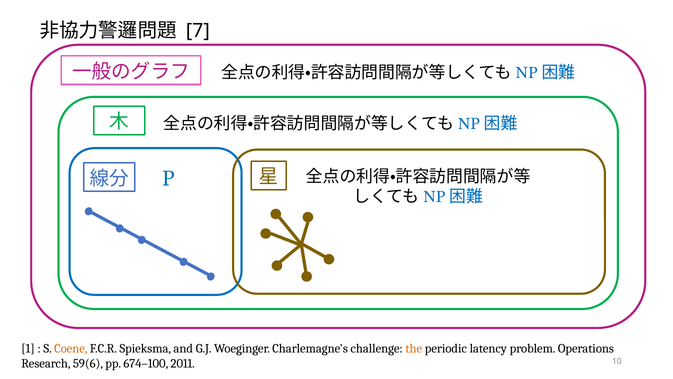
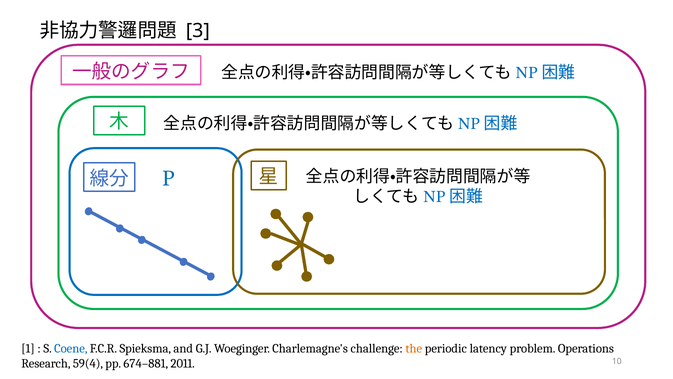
7: 7 -> 3 (198, 31)
Coene colour: orange -> blue (71, 348)
59(6: 59(6 -> 59(4 (88, 363)
674–100: 674–100 -> 674–881 (146, 363)
